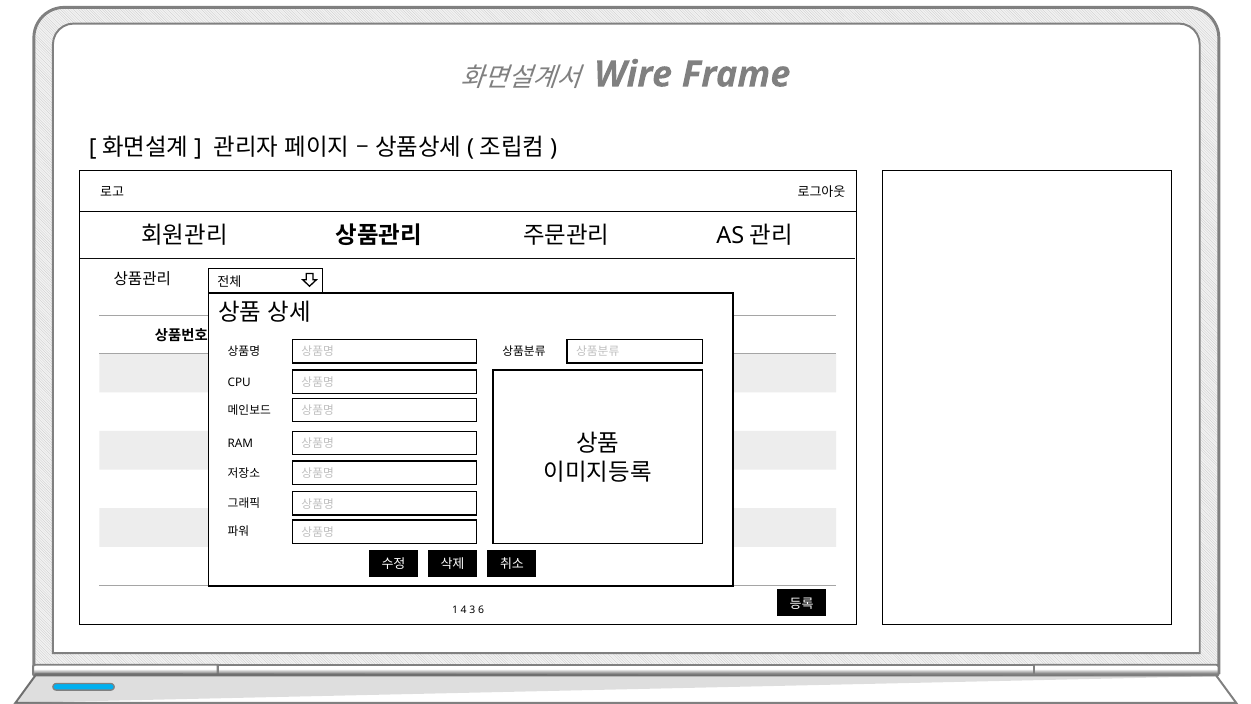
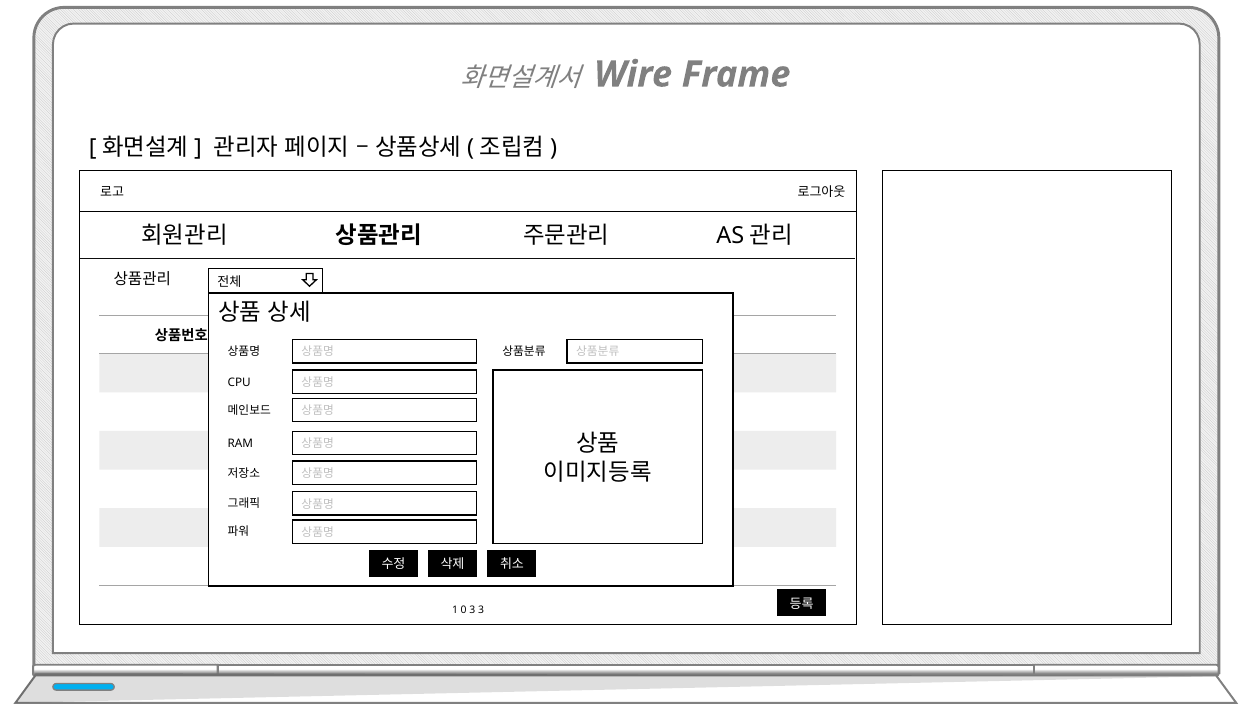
4: 4 -> 0 (464, 610)
3 6: 6 -> 3 (481, 610)
